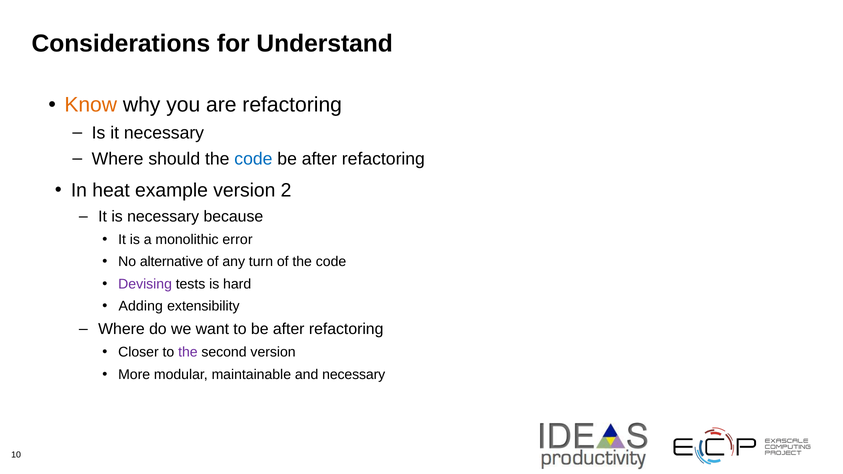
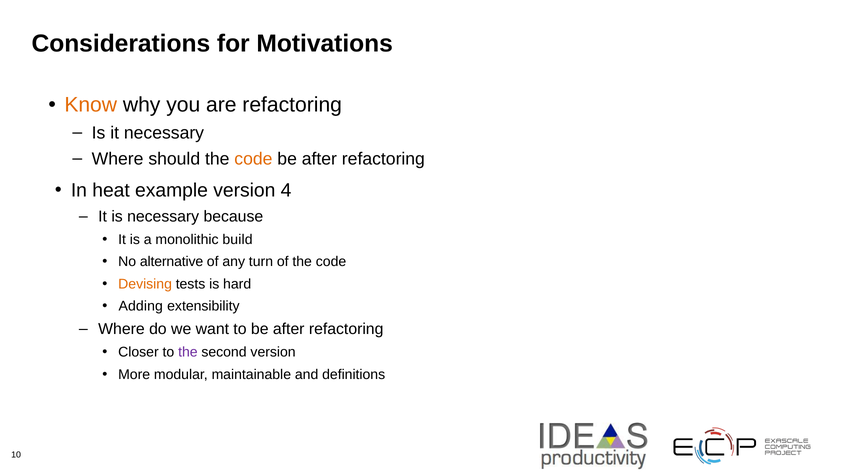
Understand: Understand -> Motivations (325, 44)
code colour: blue -> orange (253, 159)
2: 2 -> 4 (286, 191)
error: error -> build (237, 240)
Devising colour: purple -> orange (145, 284)
and necessary: necessary -> definitions (354, 375)
